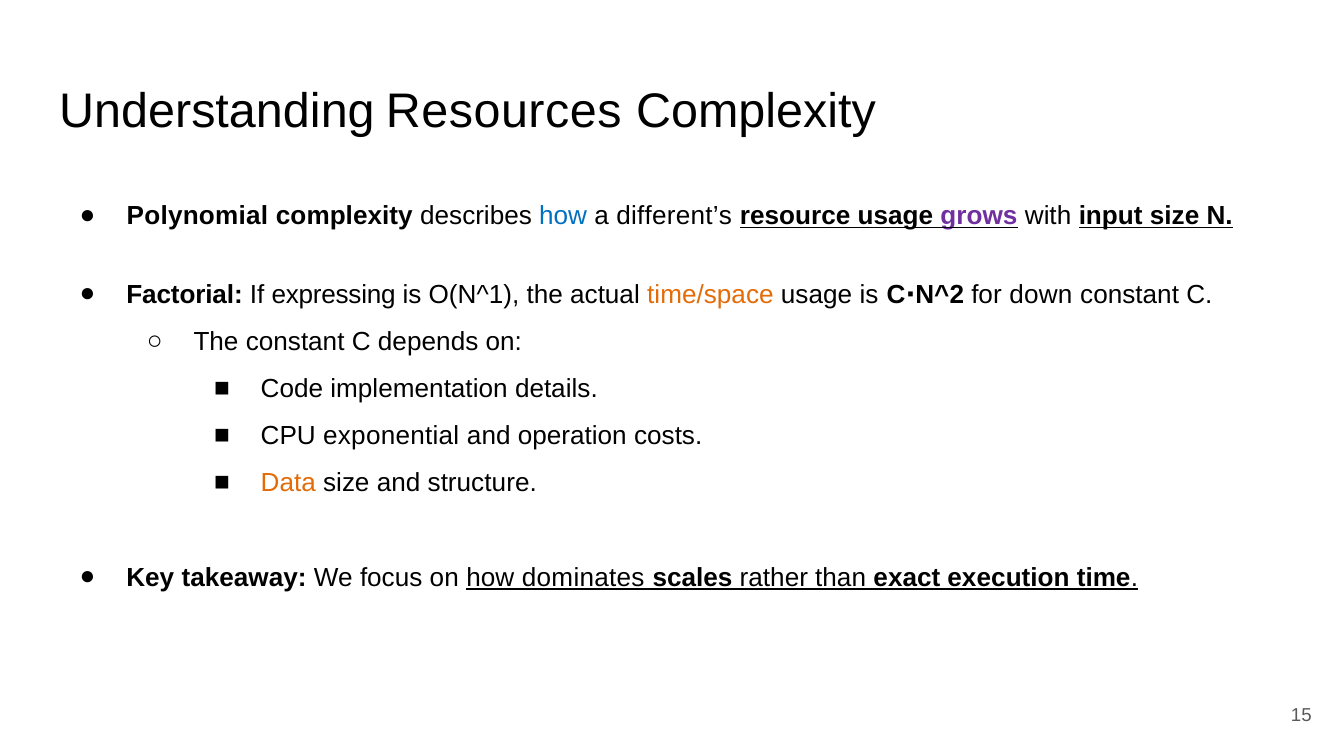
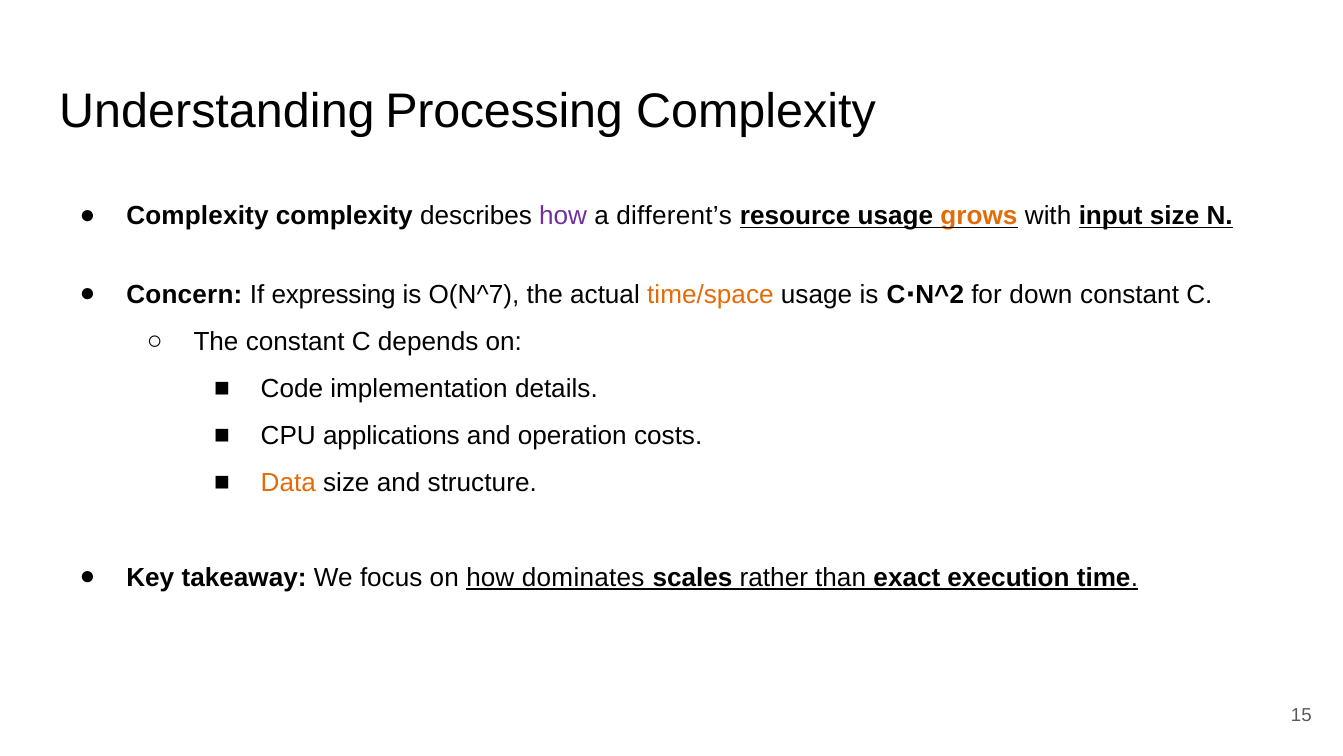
Resources: Resources -> Processing (504, 111)
Polynomial: Polynomial -> Complexity (197, 216)
how colour: blue -> purple (563, 216)
grows colour: purple -> orange (979, 216)
Factorial: Factorial -> Concern (184, 294)
O(N^1: O(N^1 -> O(N^7 (474, 294)
exponential: exponential -> applications (391, 436)
